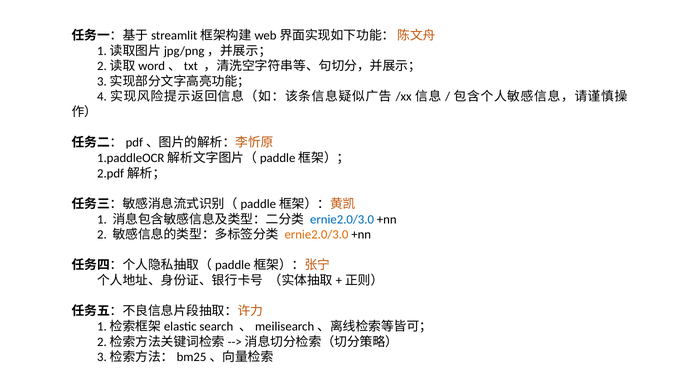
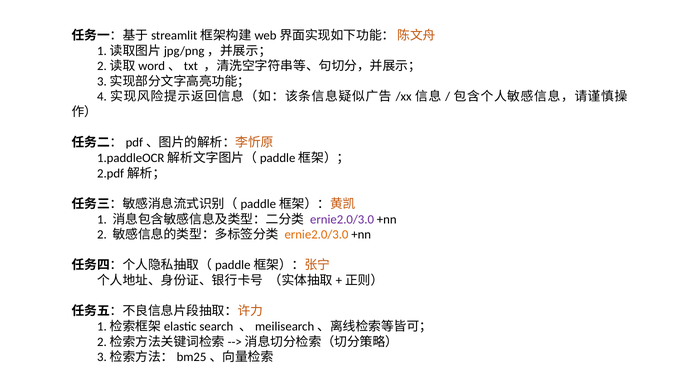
ernie2.0/3.0 colour: blue -> purple (342, 219)
